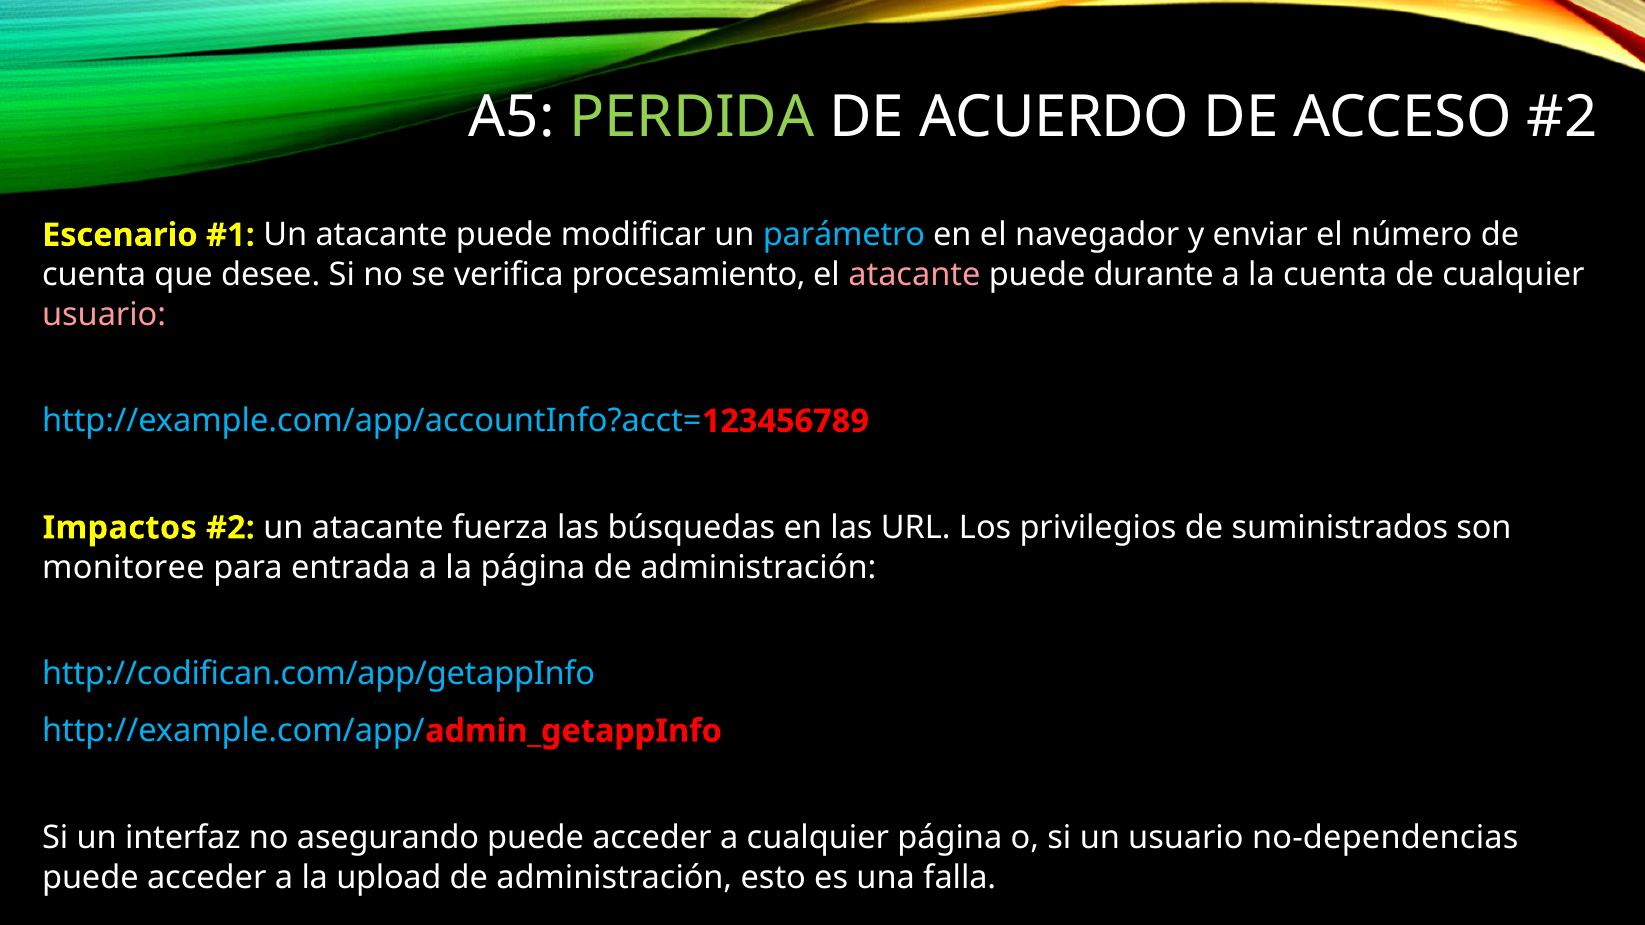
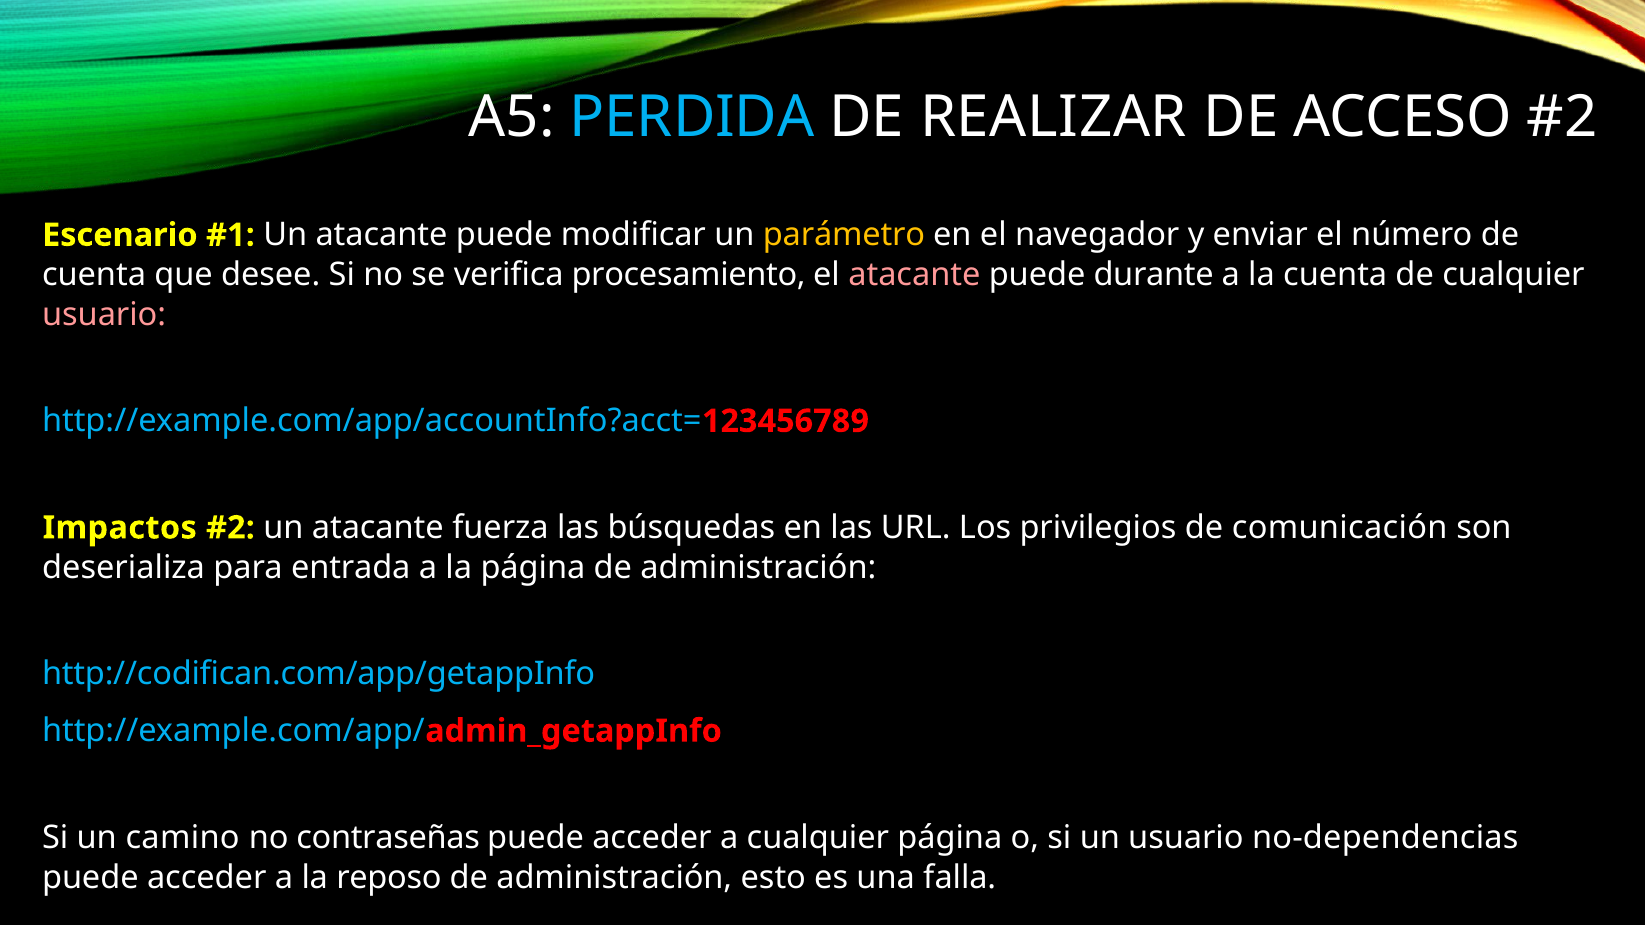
PERDIDA colour: light green -> light blue (692, 117)
ACUERDO: ACUERDO -> REALIZAR (1054, 117)
parámetro colour: light blue -> yellow (844, 235)
suministrados: suministrados -> comunicación (1340, 528)
monitoree: monitoree -> deserializa (124, 568)
interfaz: interfaz -> camino (183, 838)
asegurando: asegurando -> contraseñas (388, 838)
upload: upload -> reposo (389, 878)
